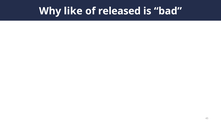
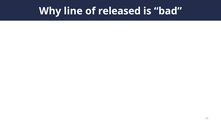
like: like -> line (73, 11)
